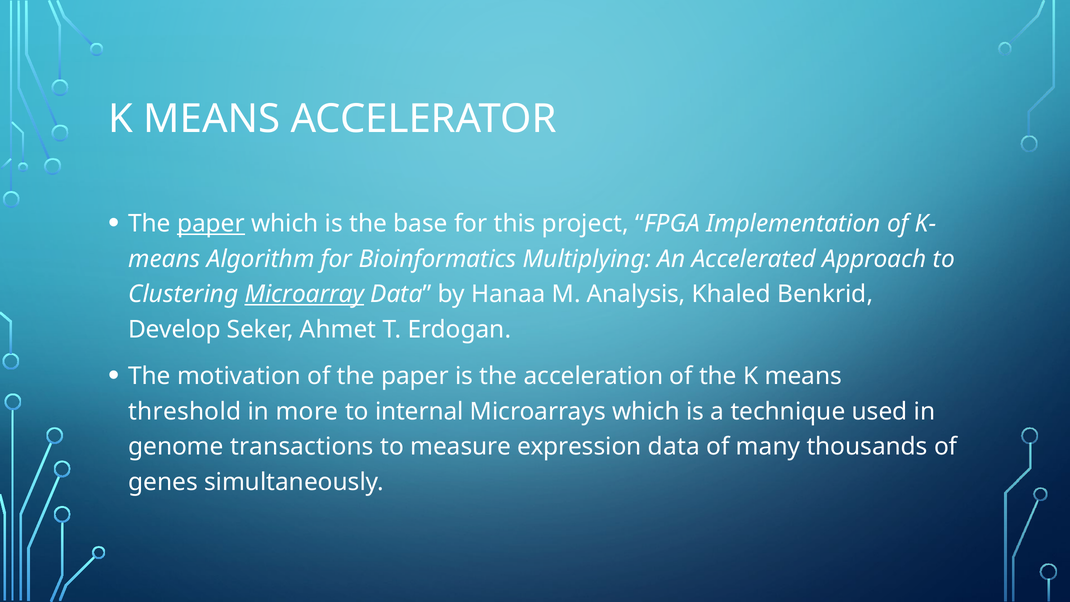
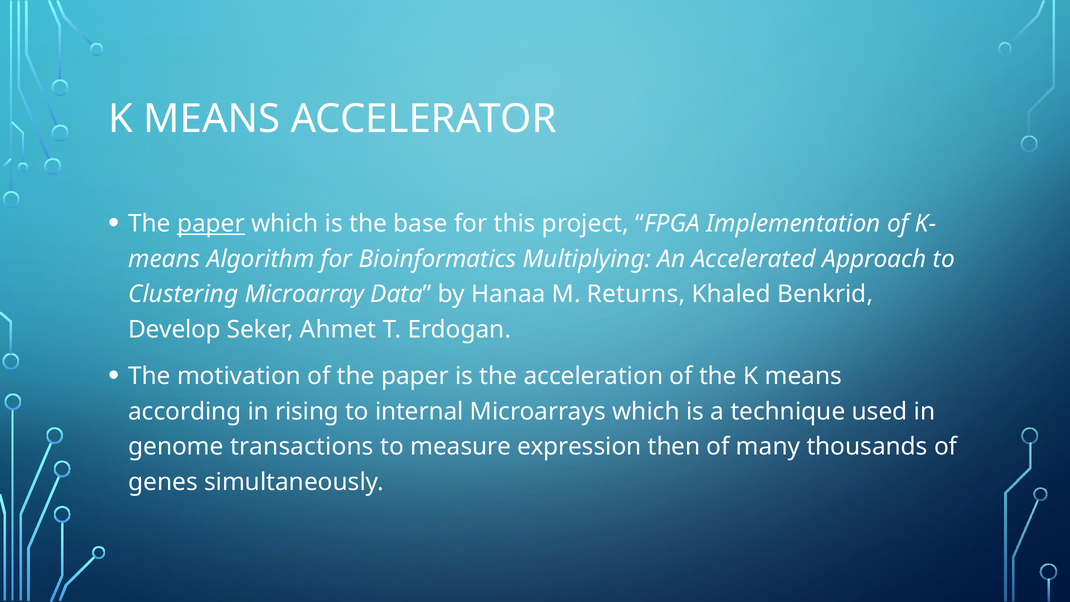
Microarray underline: present -> none (304, 294)
Analysis: Analysis -> Returns (636, 294)
threshold: threshold -> according (185, 411)
more: more -> rising (307, 411)
expression data: data -> then (674, 447)
